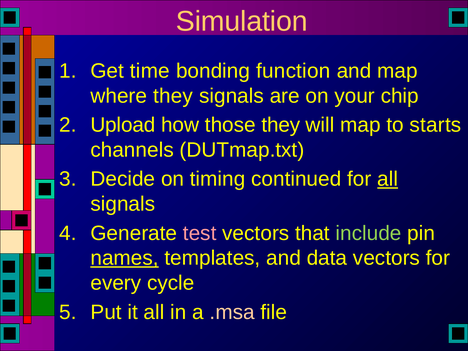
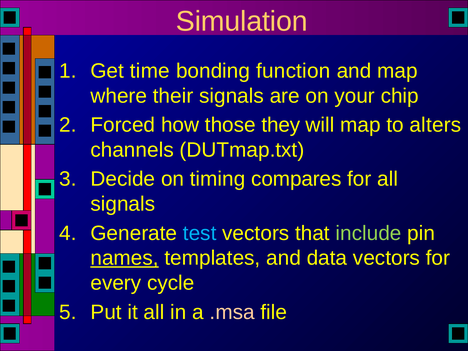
where they: they -> their (173, 96)
Upload: Upload -> Forced (123, 125)
starts: starts -> alters (435, 125)
continued: continued -> compares (296, 179)
all underline: present -> none (388, 179)
test colour: pink -> light blue (200, 233)
